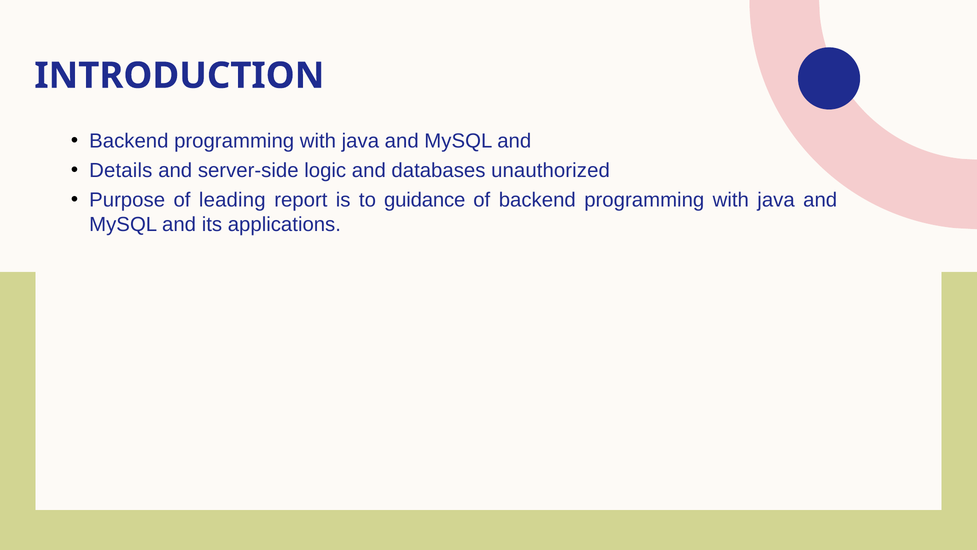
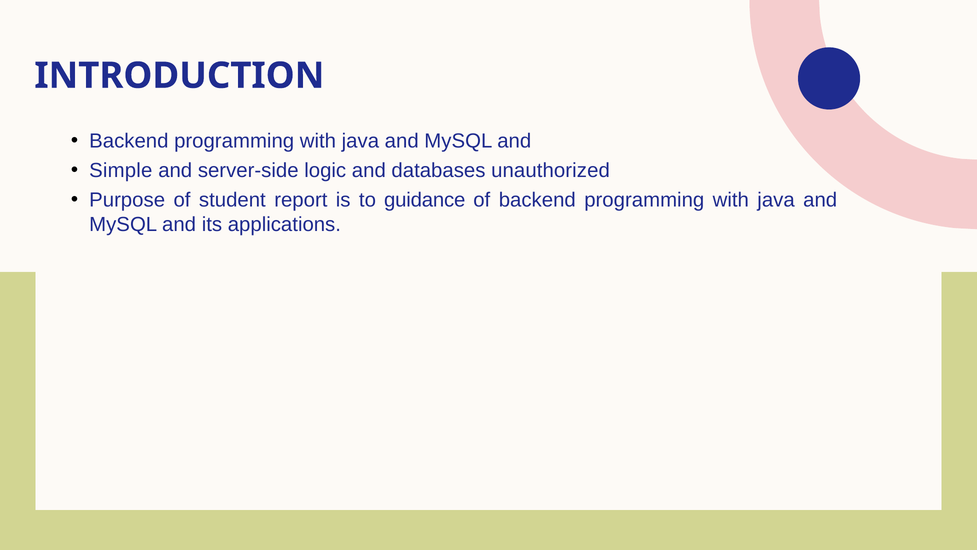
Details: Details -> Simple (121, 170)
leading: leading -> student (232, 200)
